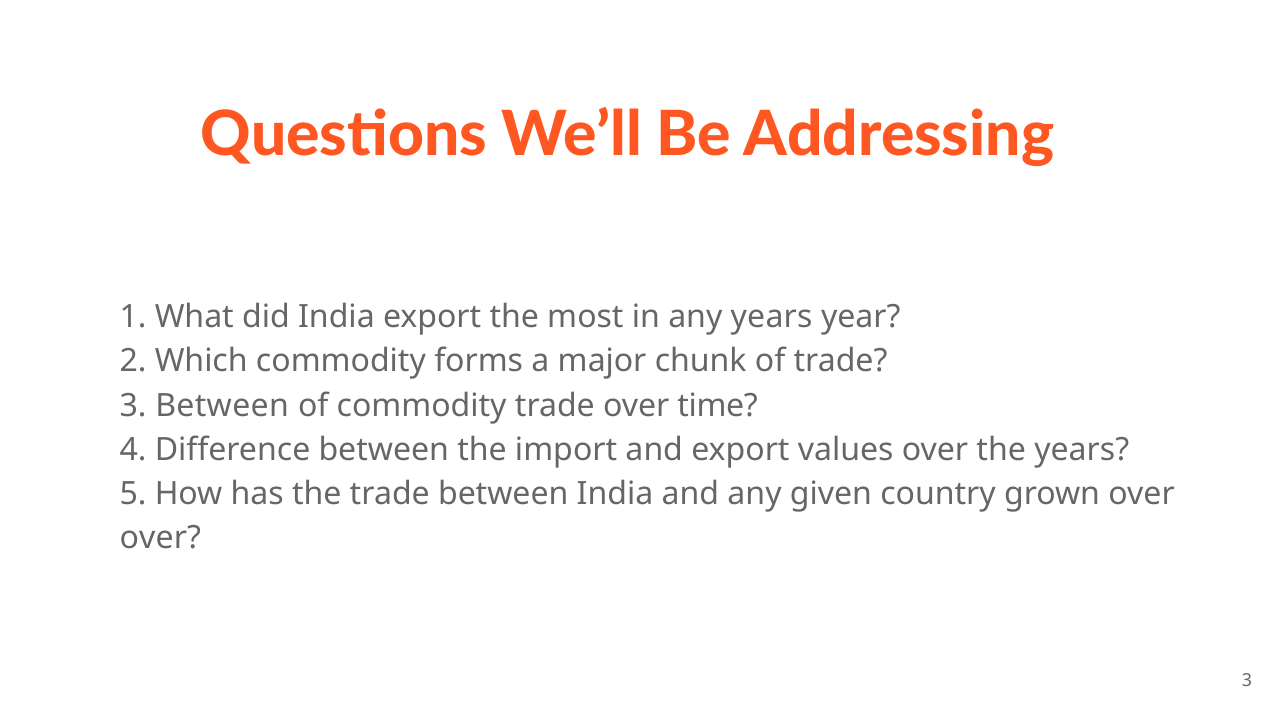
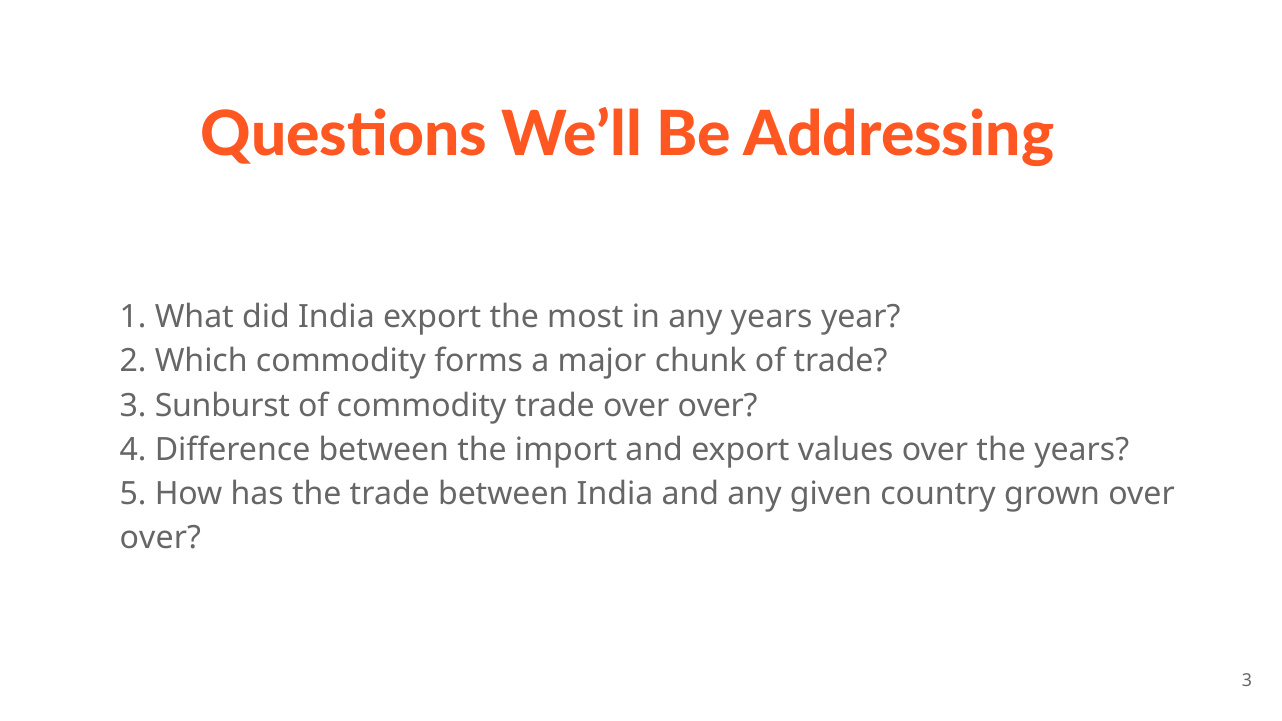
3 Between: Between -> Sunburst (222, 406)
trade over time: time -> over (718, 406)
